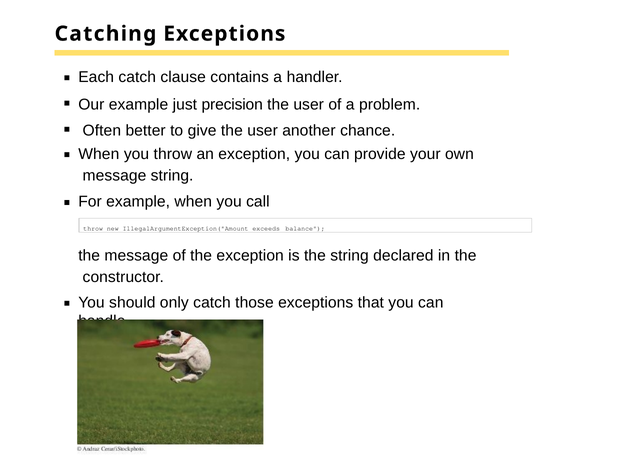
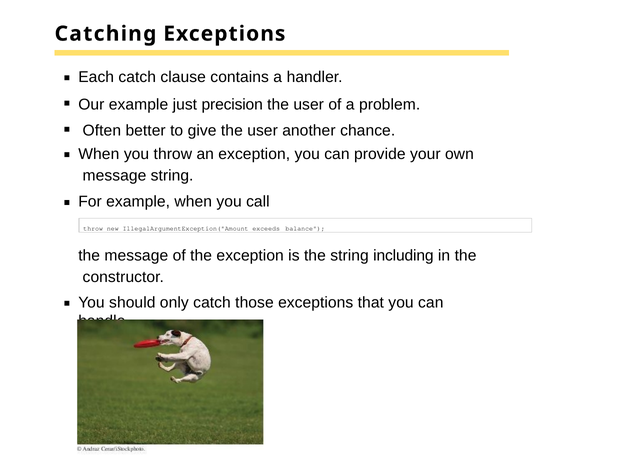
declared: declared -> including (403, 255)
